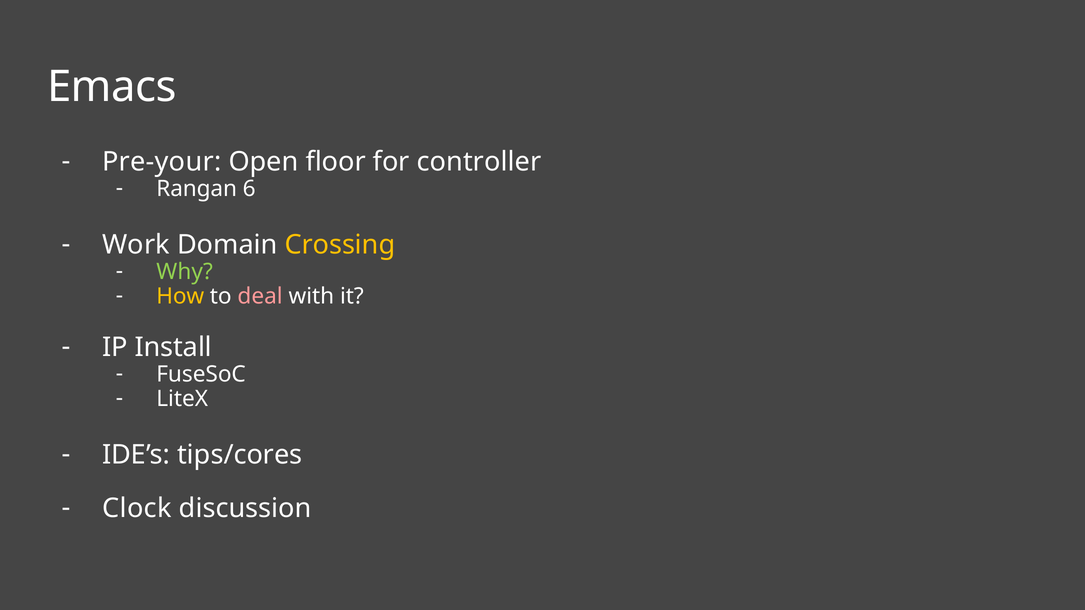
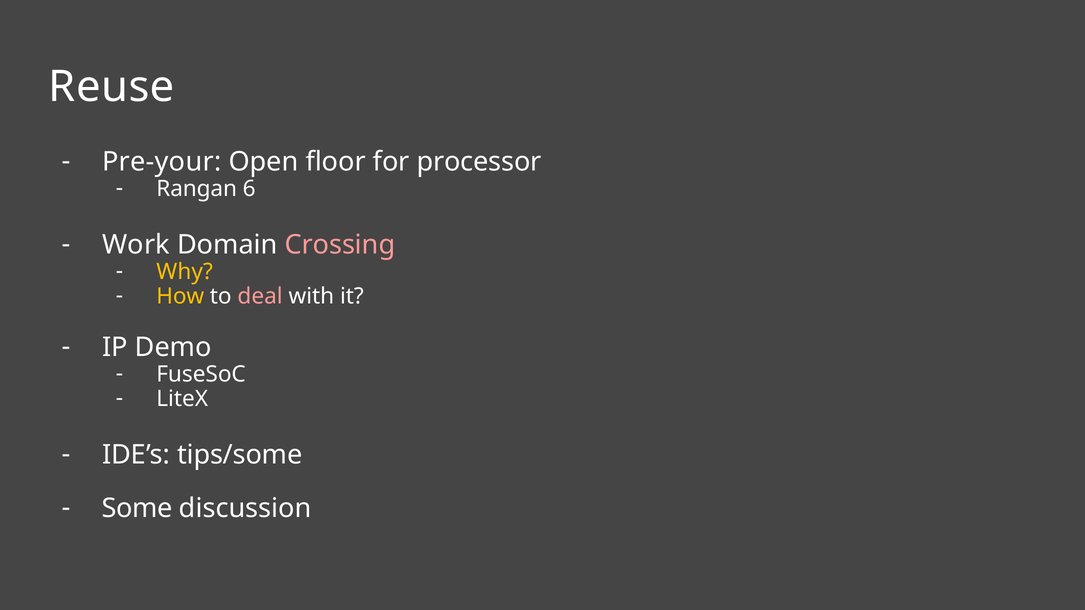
Emacs: Emacs -> Reuse (111, 87)
controller: controller -> processor (479, 162)
Crossing colour: yellow -> pink (340, 245)
Why colour: light green -> yellow (185, 272)
Install: Install -> Demo (173, 348)
tips/cores: tips/cores -> tips/some (240, 455)
Clock: Clock -> Some (137, 509)
